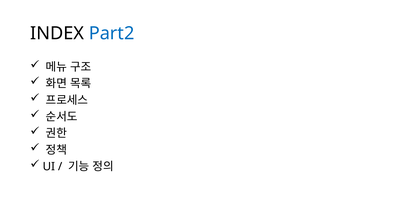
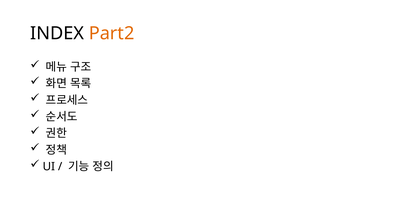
Part2 colour: blue -> orange (112, 33)
